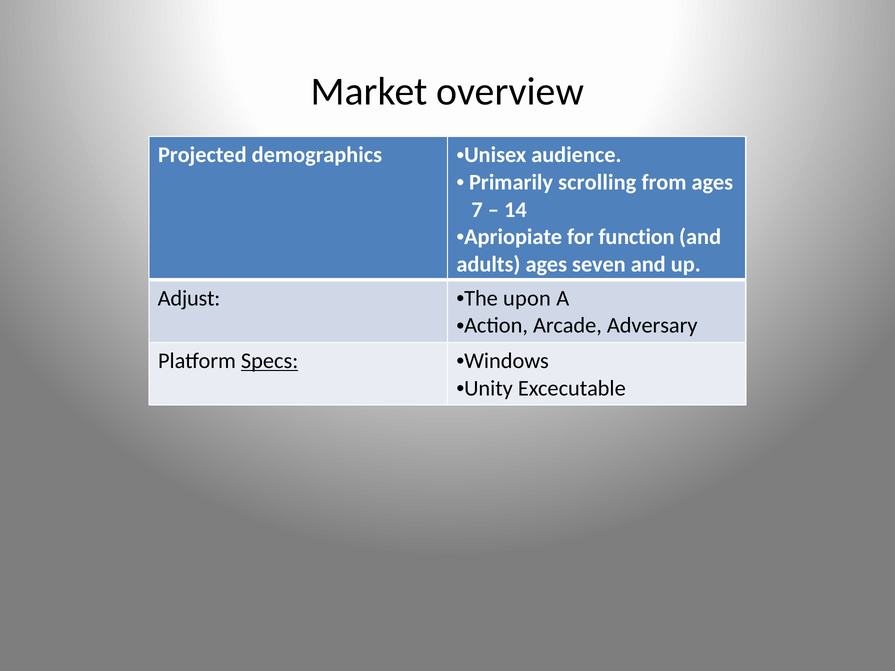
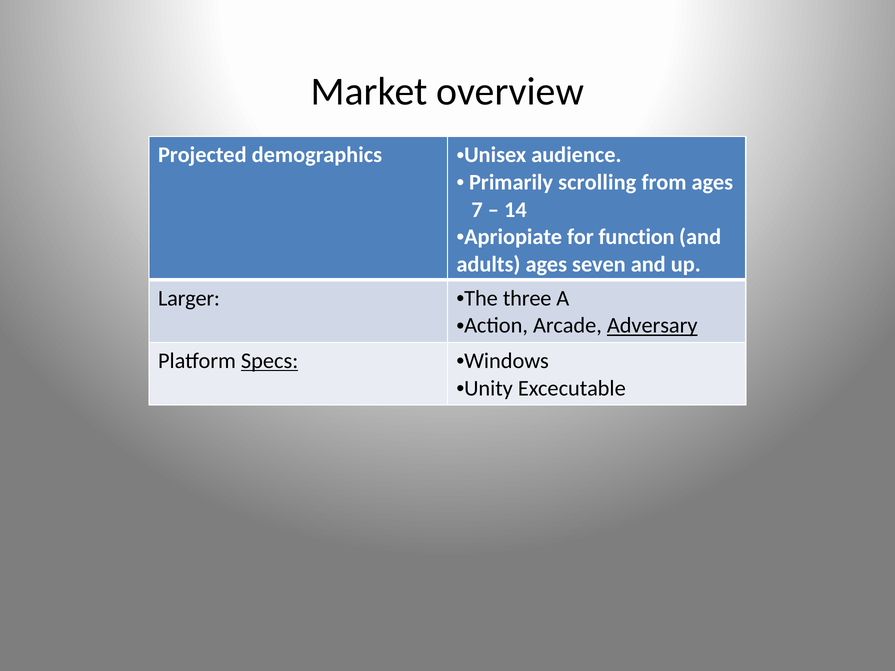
Adjust: Adjust -> Larger (189, 298)
upon: upon -> three (527, 298)
Adversary underline: none -> present (652, 326)
